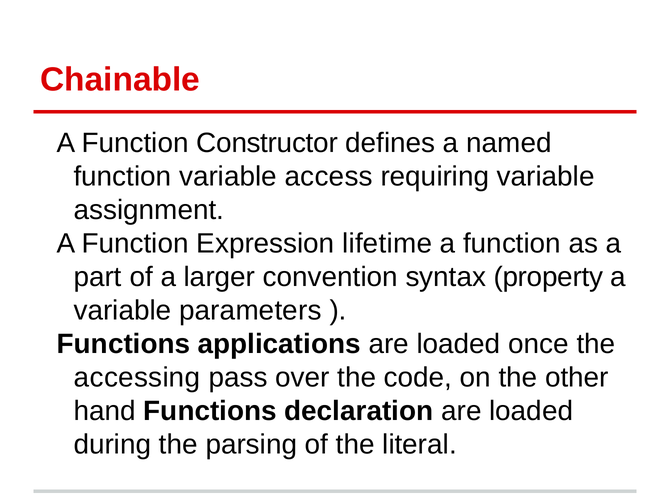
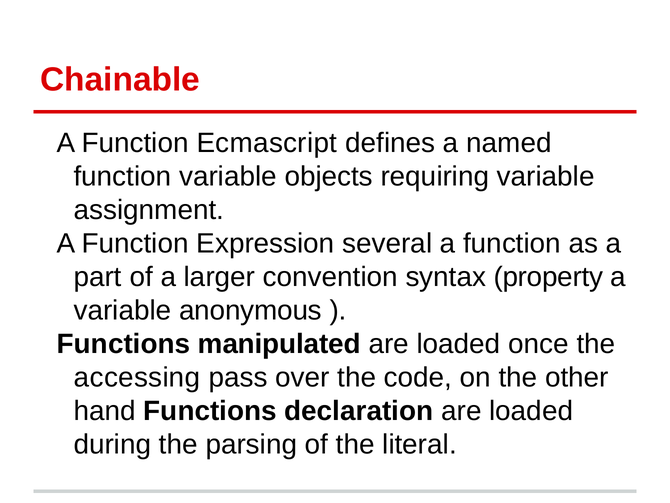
Constructor: Constructor -> Ecmascript (267, 143)
access: access -> objects (329, 176)
lifetime: lifetime -> several (387, 243)
parameters: parameters -> anonymous (250, 310)
applications: applications -> manipulated (279, 344)
